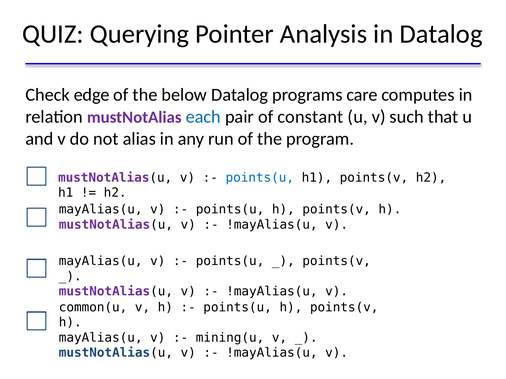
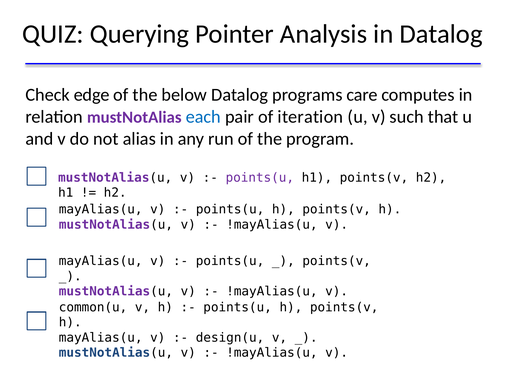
constant: constant -> iteration (310, 117)
points(u colour: blue -> purple (260, 178)
mining(u: mining(u -> design(u (230, 338)
